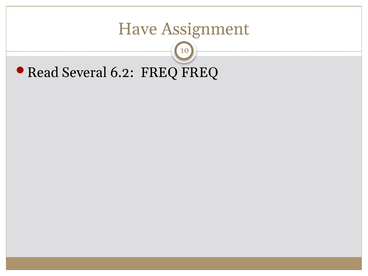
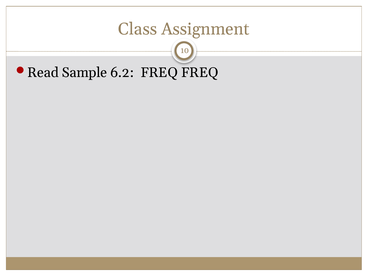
Have: Have -> Class (138, 29)
Several: Several -> Sample (85, 73)
